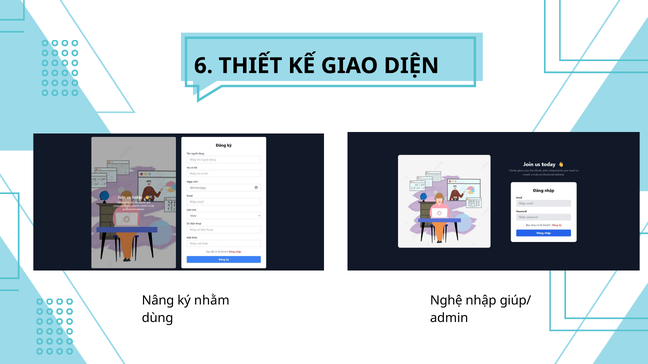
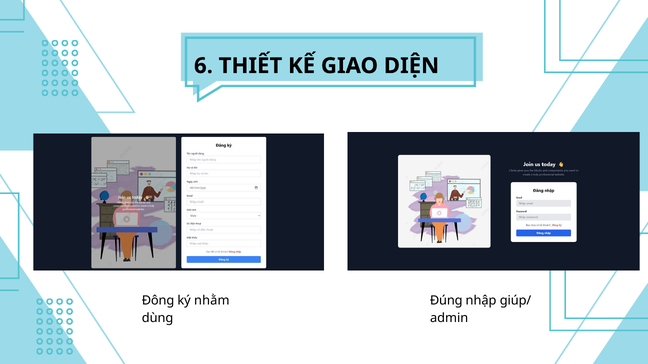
Nâng: Nâng -> Đông (158, 301)
Nghệ: Nghệ -> Đúng (446, 301)
